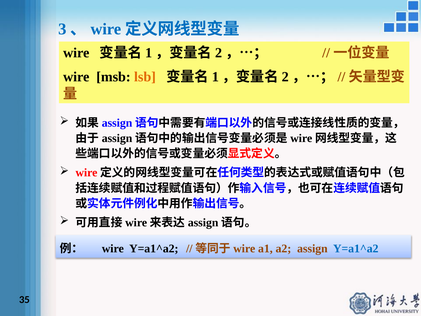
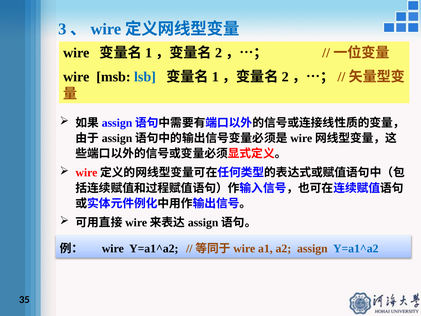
lsb colour: orange -> blue (145, 77)
